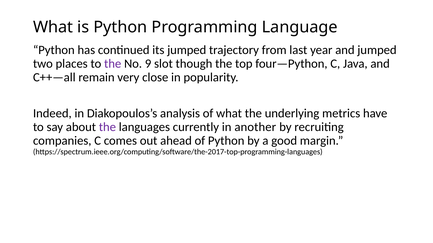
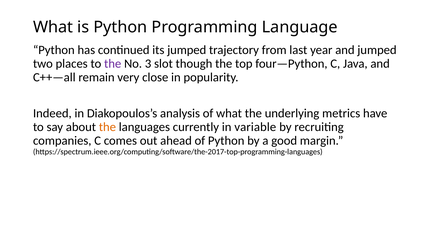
9: 9 -> 3 (148, 64)
the colour: purple -> orange (107, 127)
another: another -> variable (255, 127)
